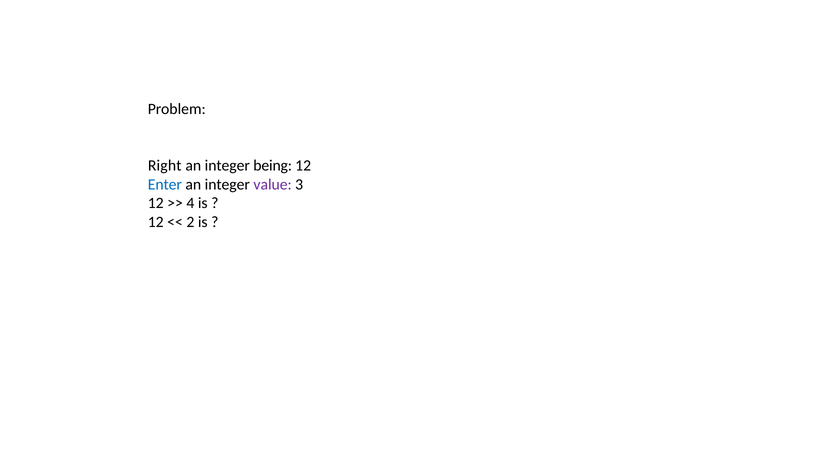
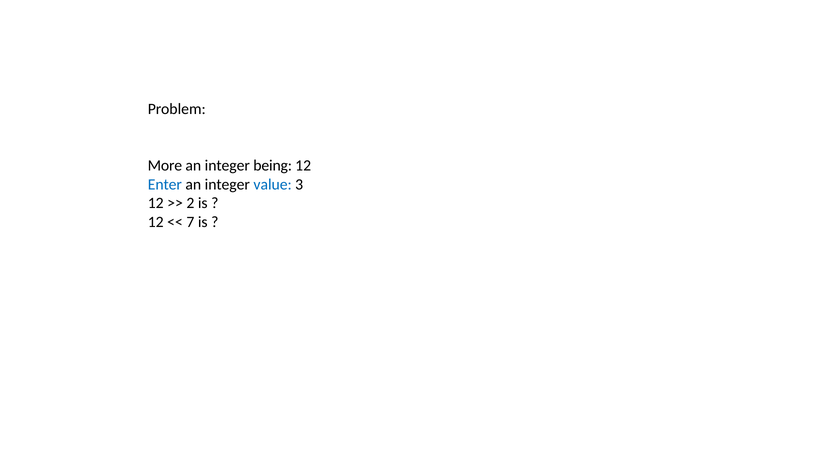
Right: Right -> More (165, 165)
value colour: purple -> blue (273, 184)
4: 4 -> 2 (190, 203)
2: 2 -> 7 (190, 222)
